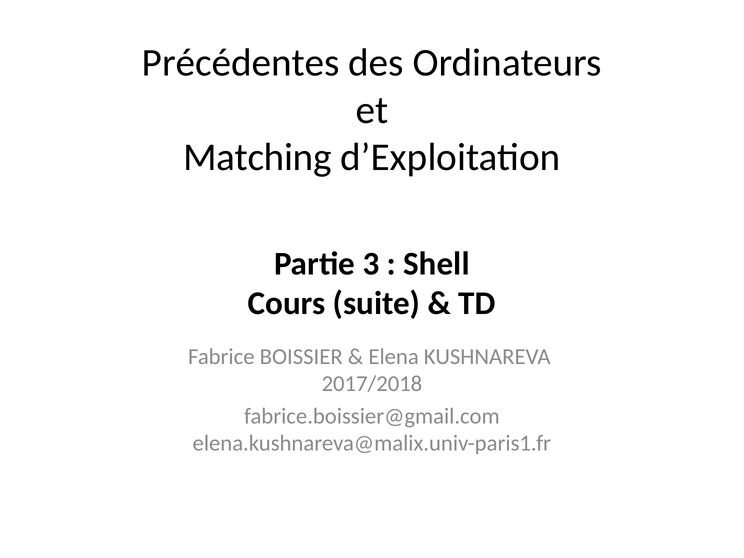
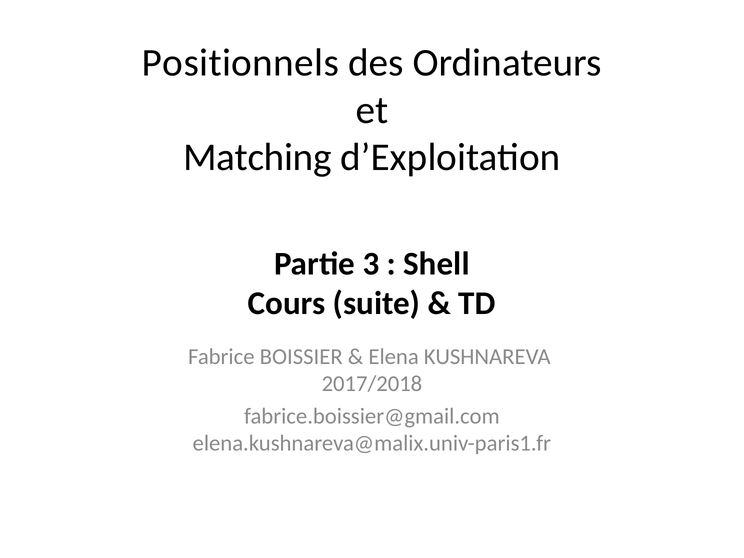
Précédentes: Précédentes -> Positionnels (240, 63)
